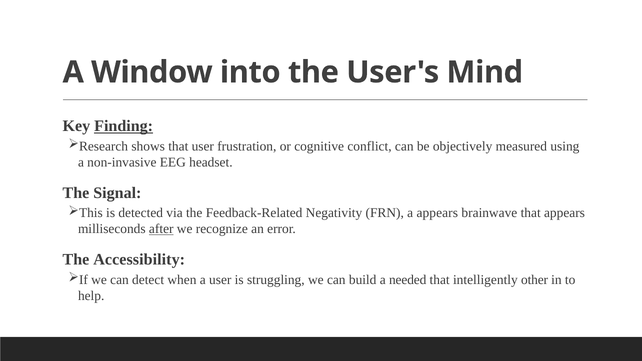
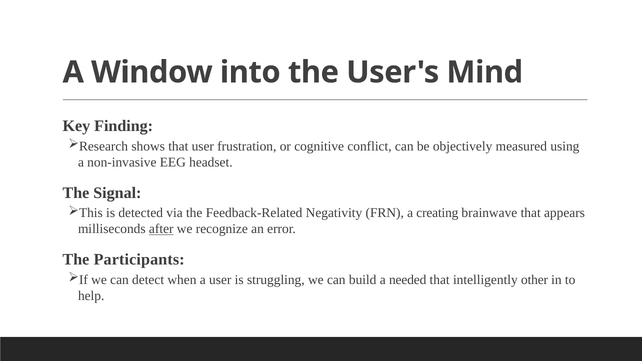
Finding underline: present -> none (124, 126)
a appears: appears -> creating (437, 213)
Accessibility: Accessibility -> Participants (139, 260)
